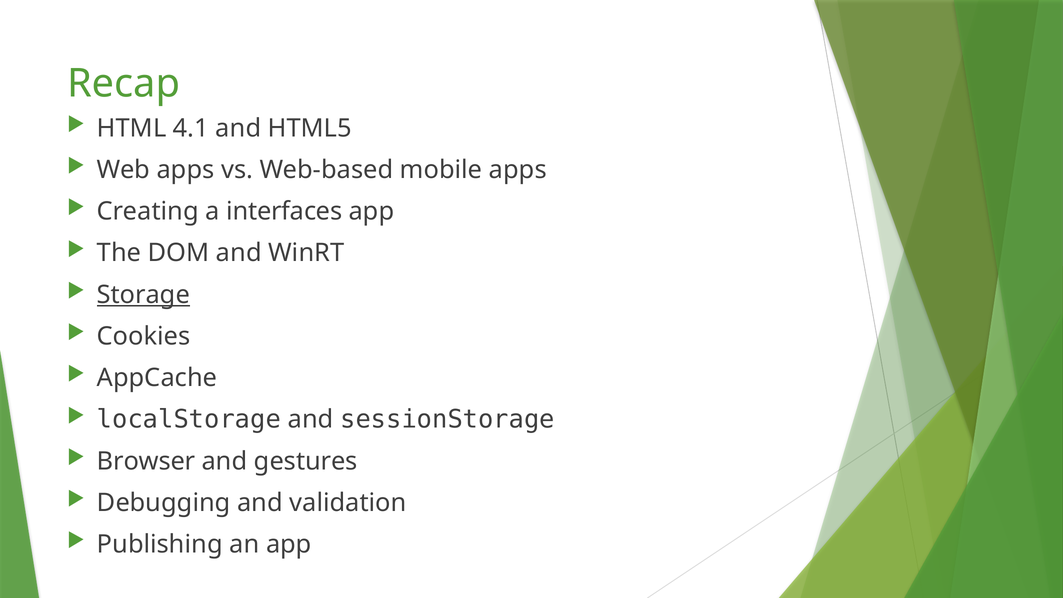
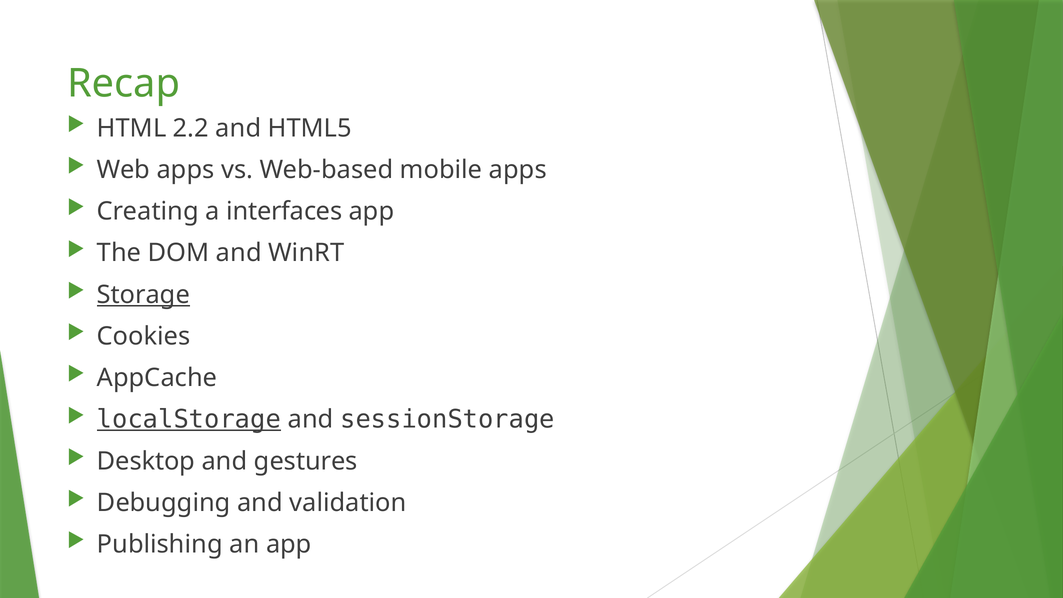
4.1: 4.1 -> 2.2 (191, 128)
localStorage underline: none -> present (189, 419)
Browser: Browser -> Desktop (146, 461)
